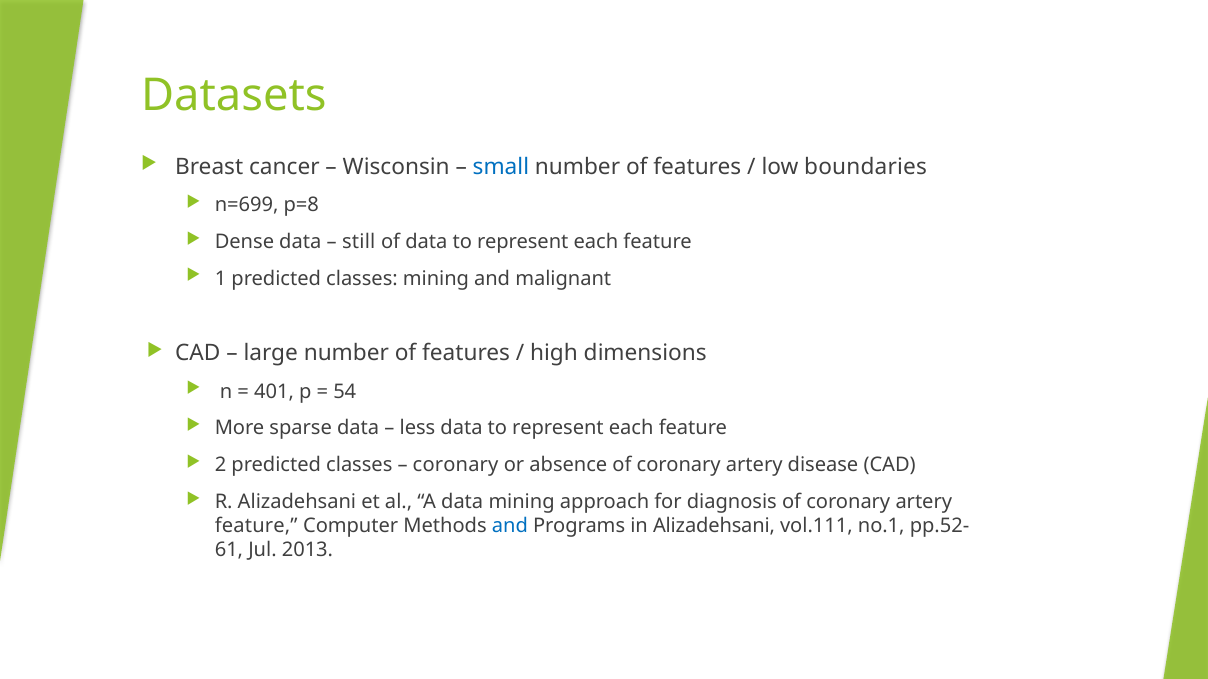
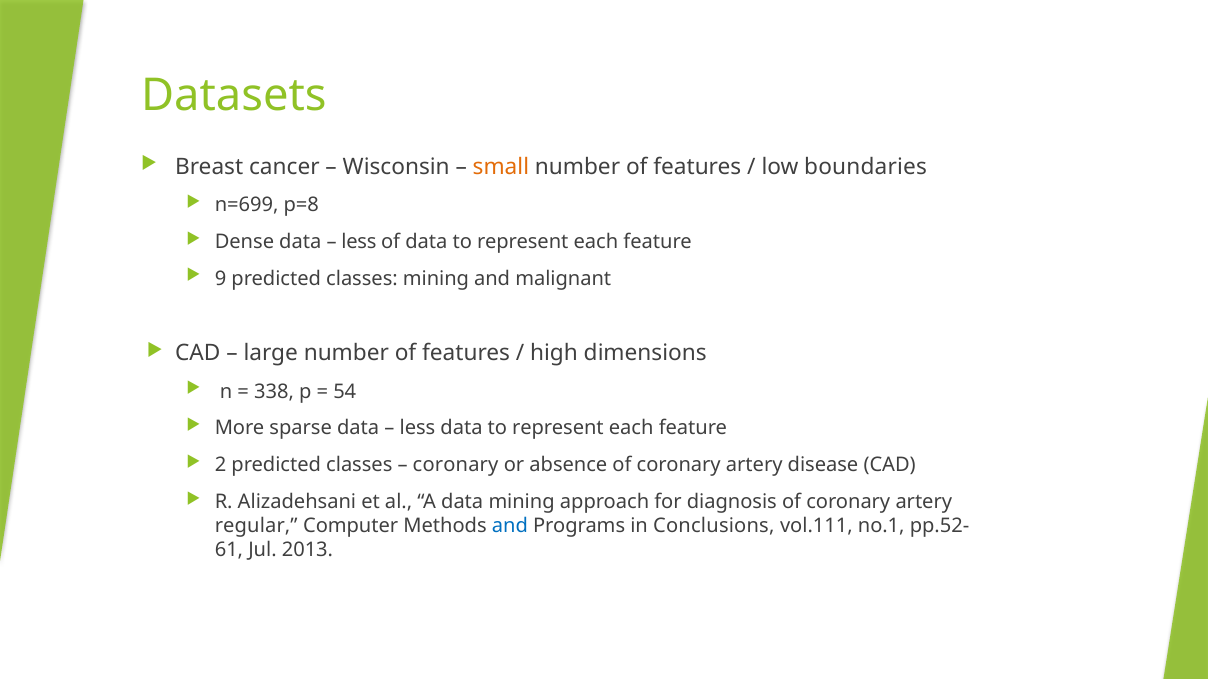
small colour: blue -> orange (501, 167)
still: still -> less (359, 242)
1: 1 -> 9 (221, 279)
401: 401 -> 338 (274, 392)
feature: feature -> regular (256, 526)
in Alizadehsani: Alizadehsani -> Conclusions (714, 526)
